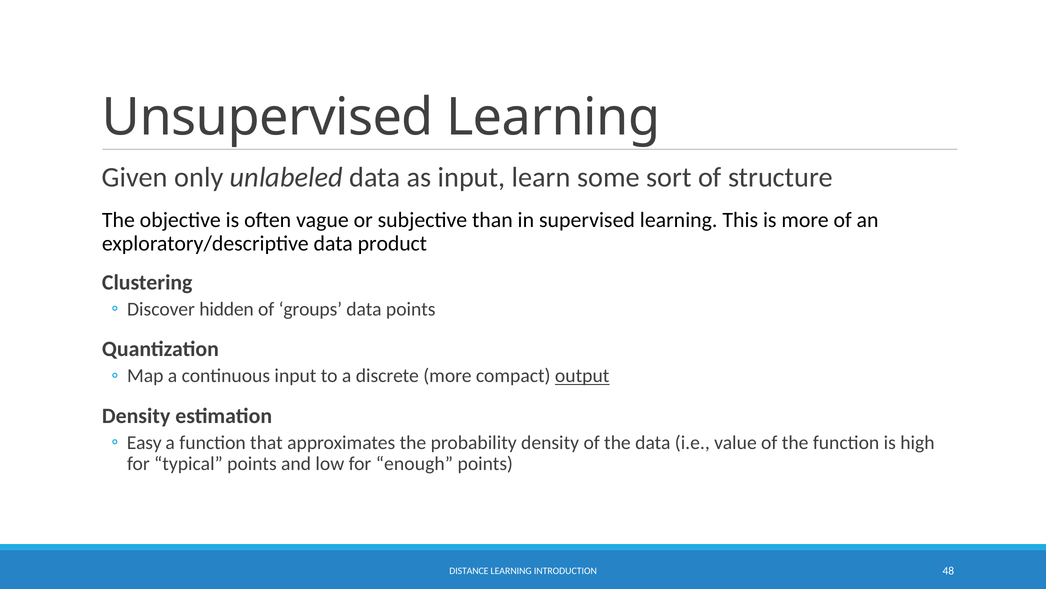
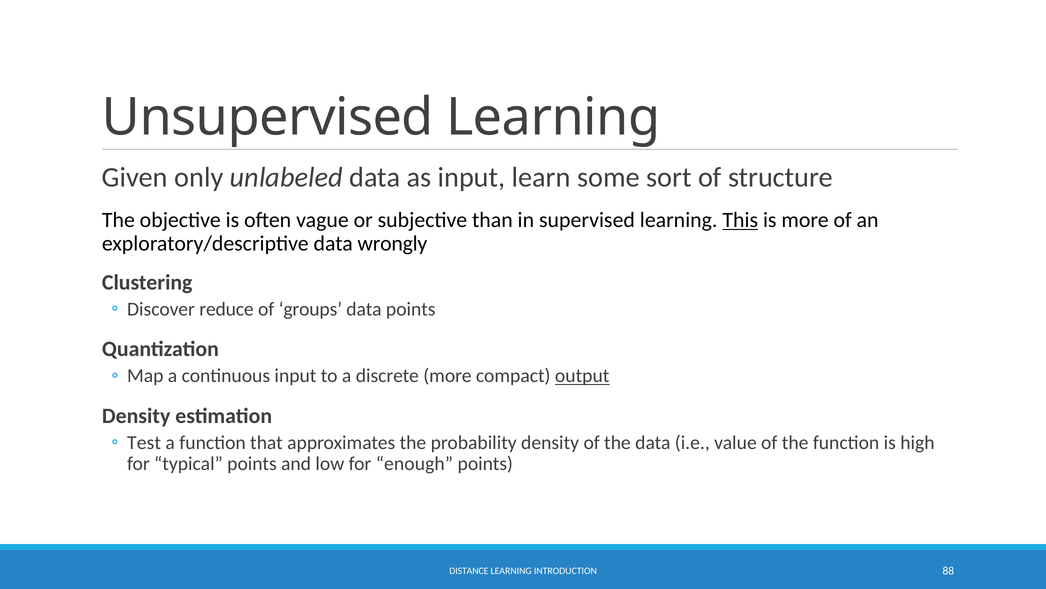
This underline: none -> present (740, 220)
product: product -> wrongly (392, 243)
hidden: hidden -> reduce (227, 309)
Easy: Easy -> Test (144, 442)
48: 48 -> 88 (948, 571)
